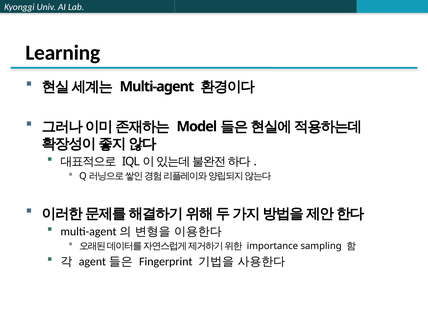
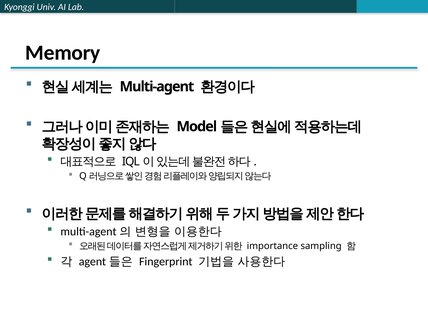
Learning: Learning -> Memory (63, 53)
